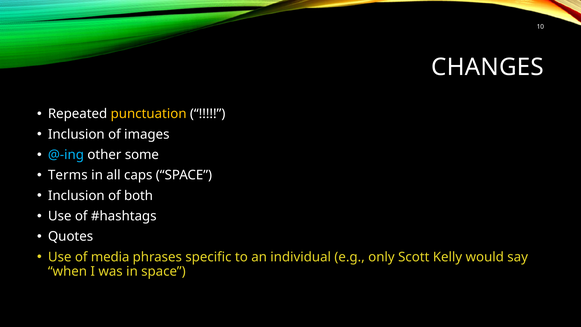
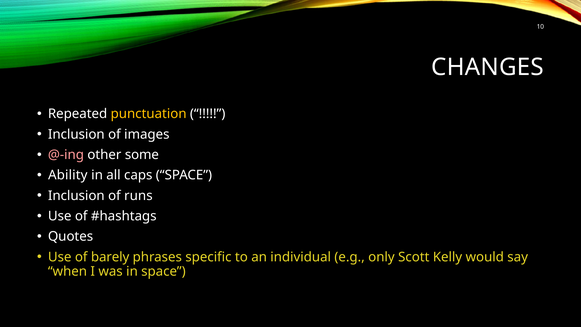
@-ing colour: light blue -> pink (66, 155)
Terms: Terms -> Ability (68, 175)
both: both -> runs (138, 196)
media: media -> barely (110, 257)
